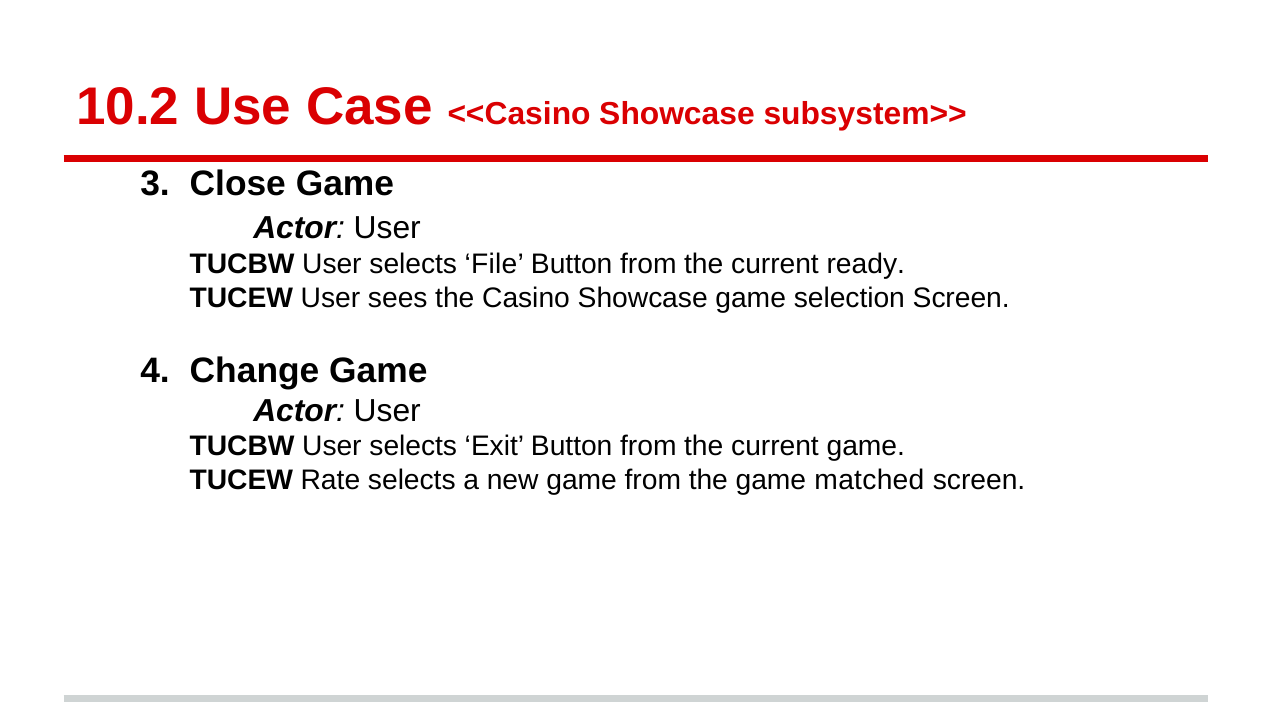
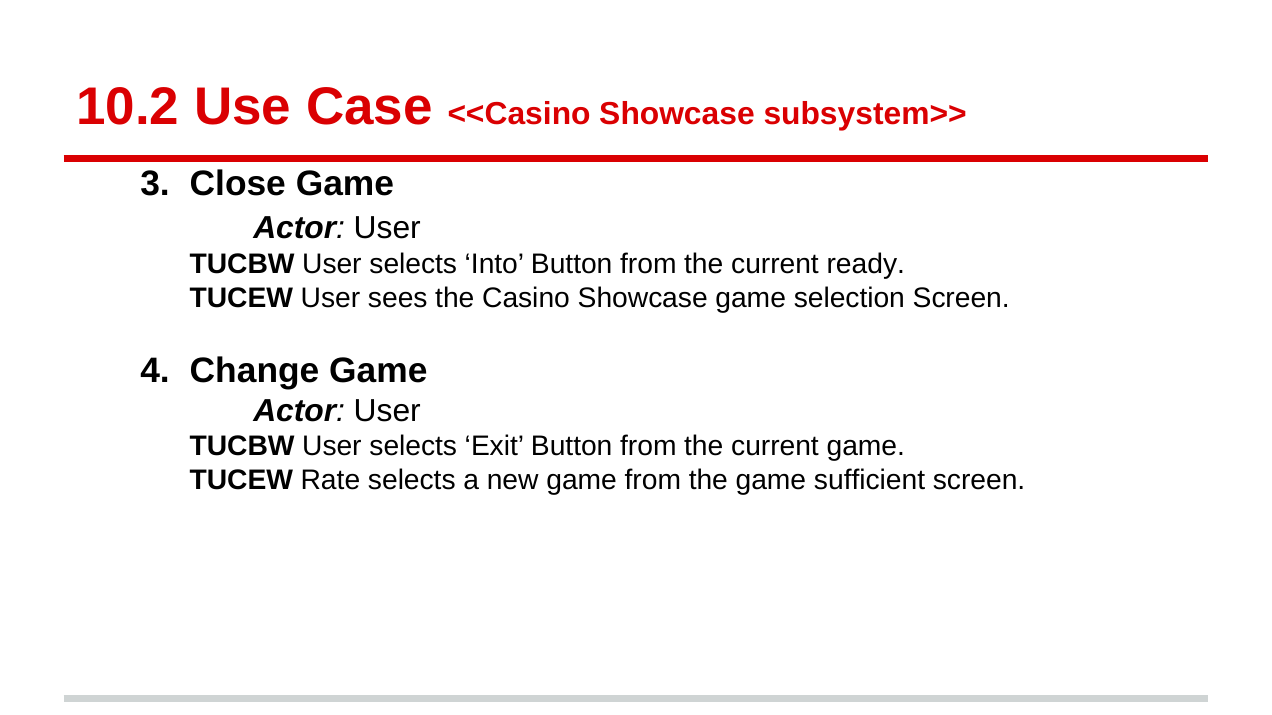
File: File -> Into (494, 264)
matched: matched -> sufficient (870, 481)
